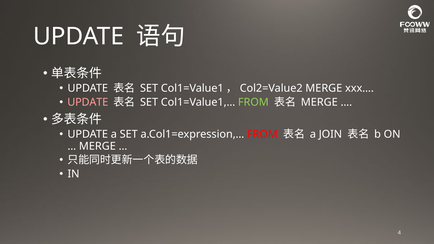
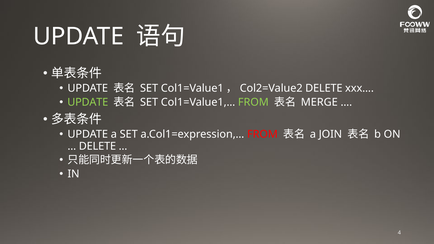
MERGE: MERGE -> DELETE (324, 88)
UPDATE colour: pink -> light green (88, 102)
MERGE: MERGE -> DELETE (97, 146)
